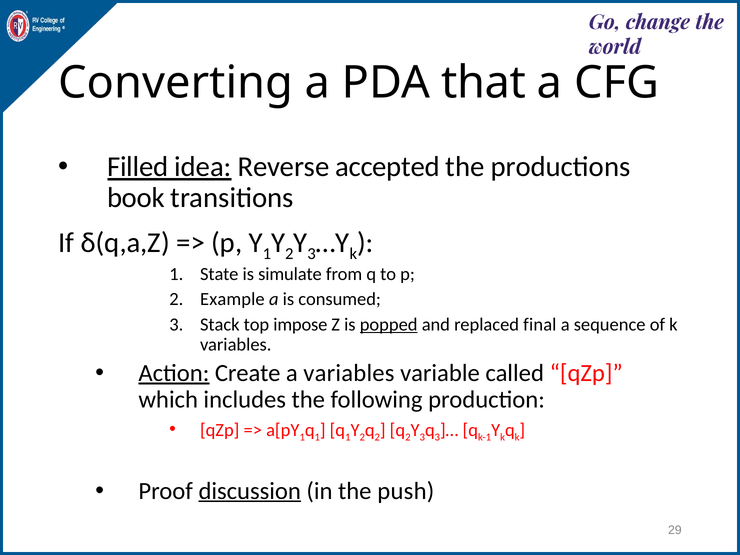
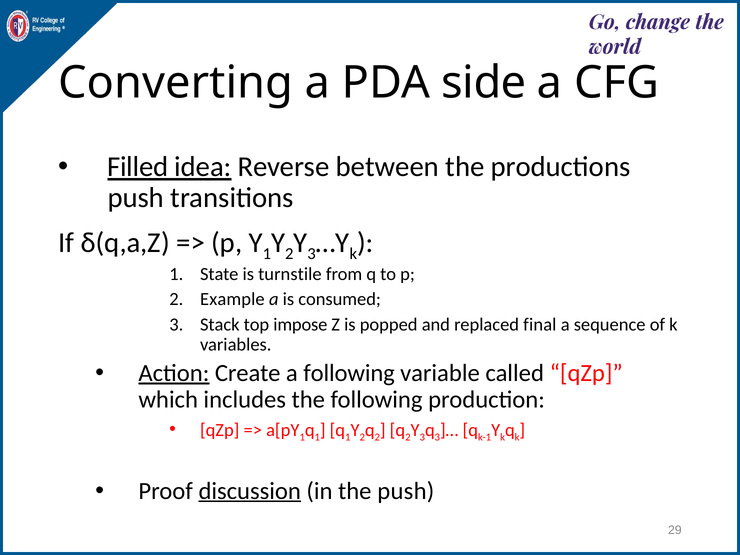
that: that -> side (484, 83)
accepted: accepted -> between (387, 167)
book: book -> push (136, 198)
simulate: simulate -> turnstile (290, 274)
popped underline: present -> none (389, 325)
a variables: variables -> following (349, 373)
